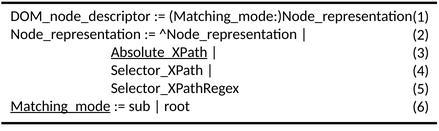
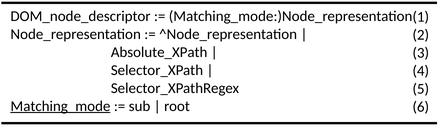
Absolute_XPath underline: present -> none (159, 52)
